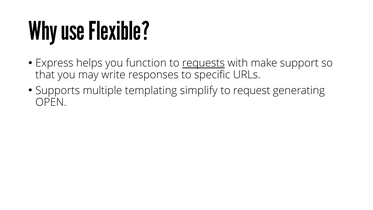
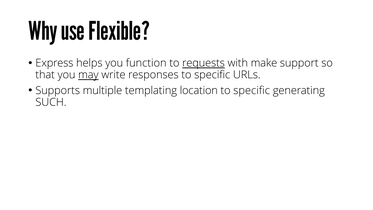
may underline: none -> present (88, 75)
simplify: simplify -> location (199, 90)
request: request -> specific (252, 90)
OPEN: OPEN -> SUCH (51, 102)
